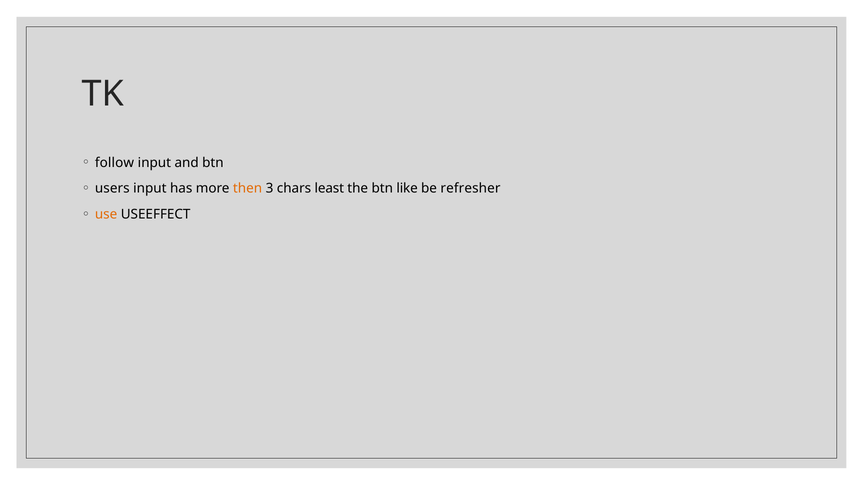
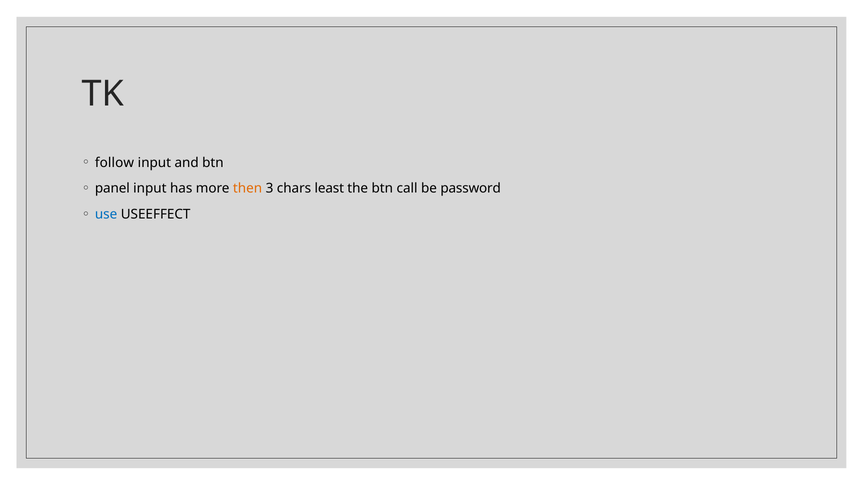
users: users -> panel (112, 189)
like: like -> call (407, 189)
refresher: refresher -> password (471, 189)
use colour: orange -> blue (106, 215)
